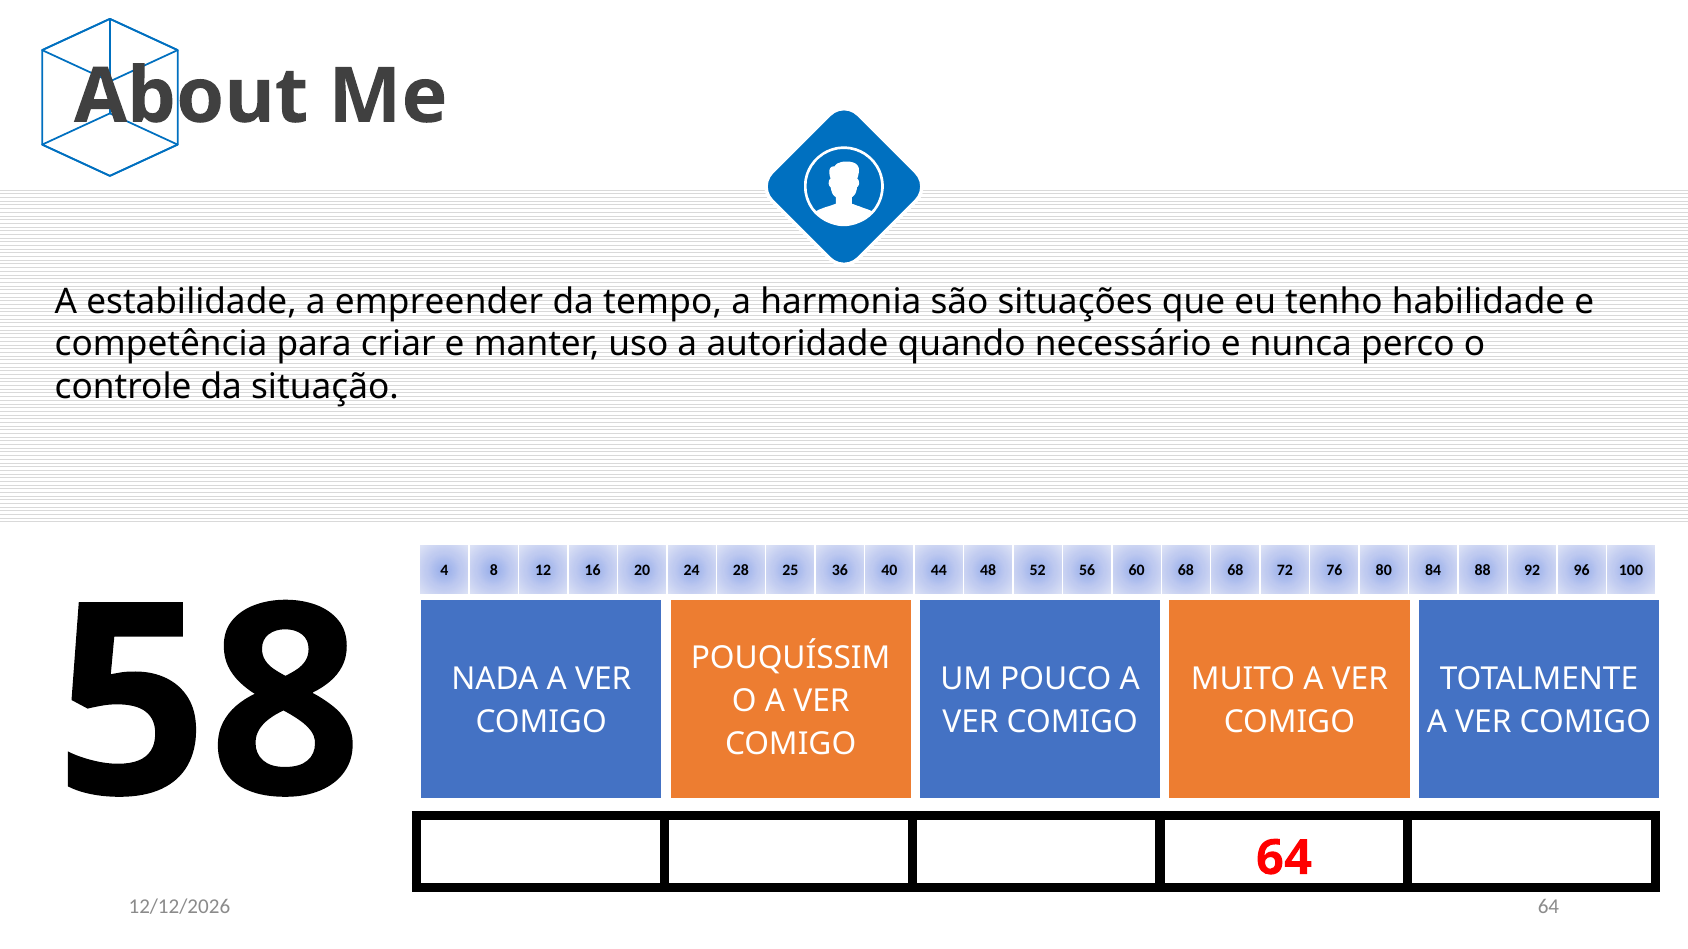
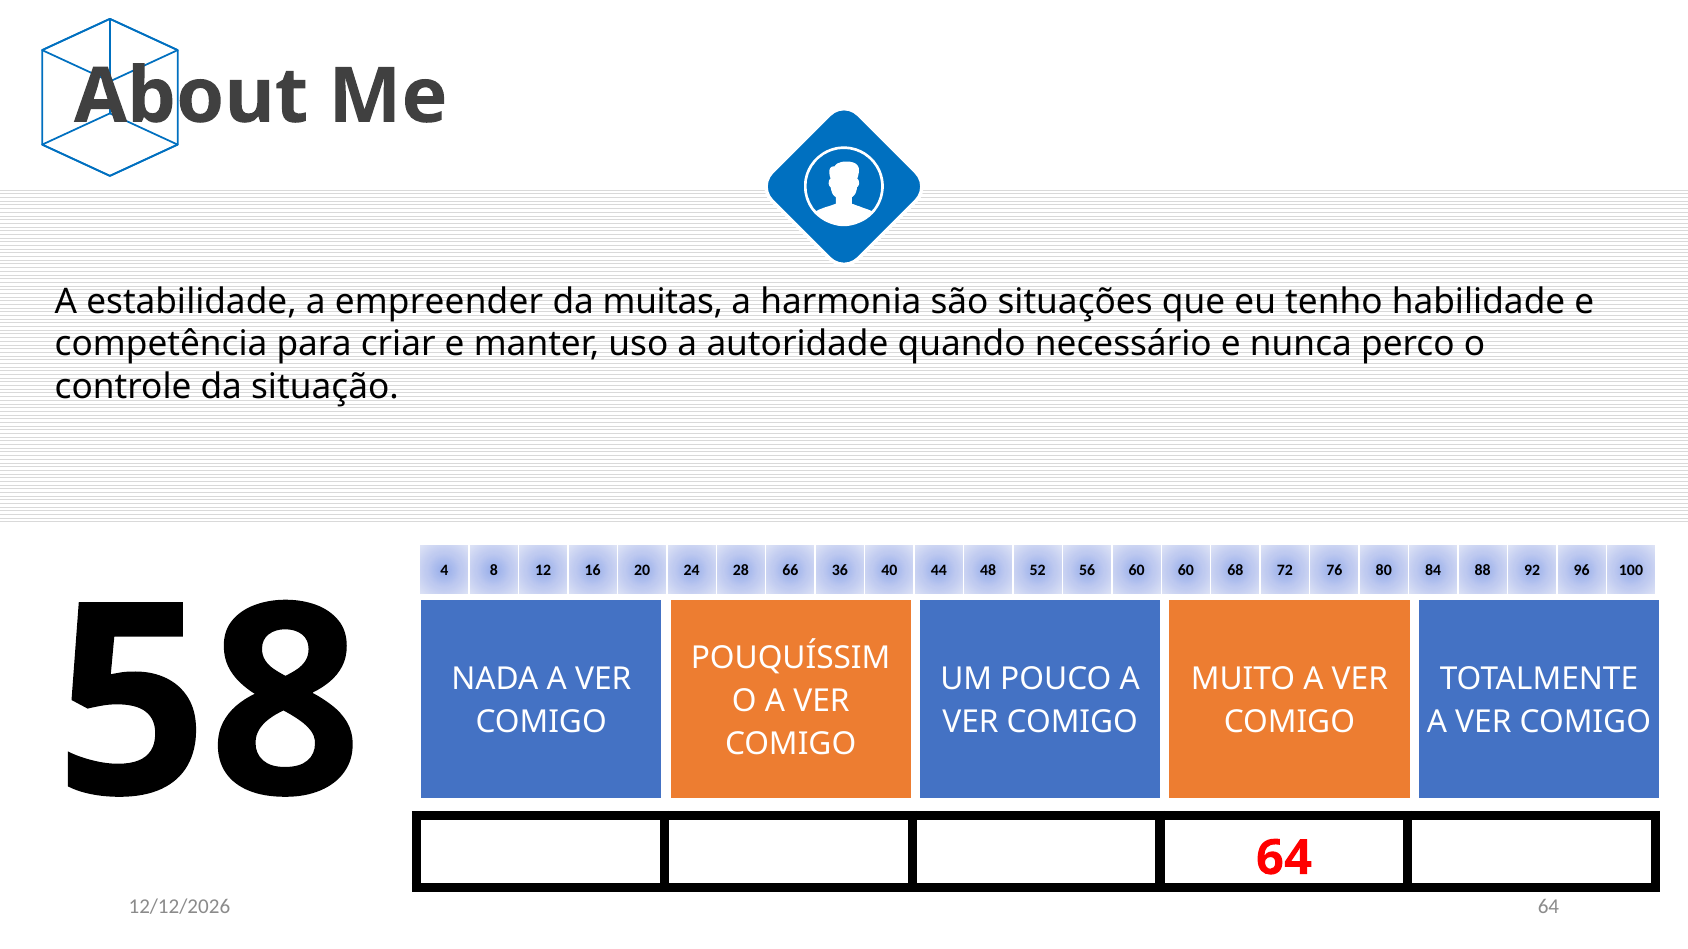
tempo: tempo -> muitas (663, 302)
25: 25 -> 66 (790, 571)
60 68: 68 -> 60 (1186, 571)
